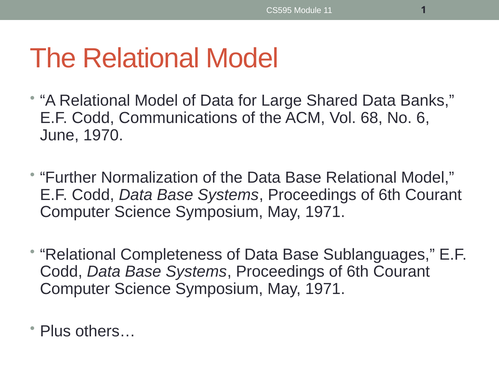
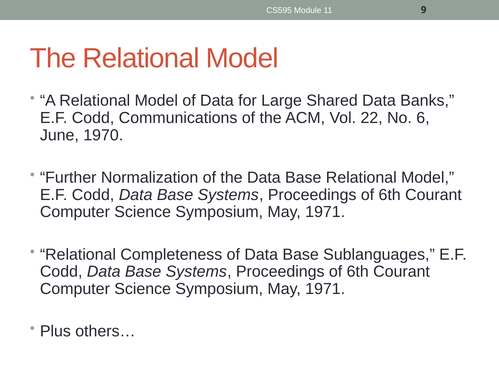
1: 1 -> 9 (424, 10)
68: 68 -> 22 (372, 118)
